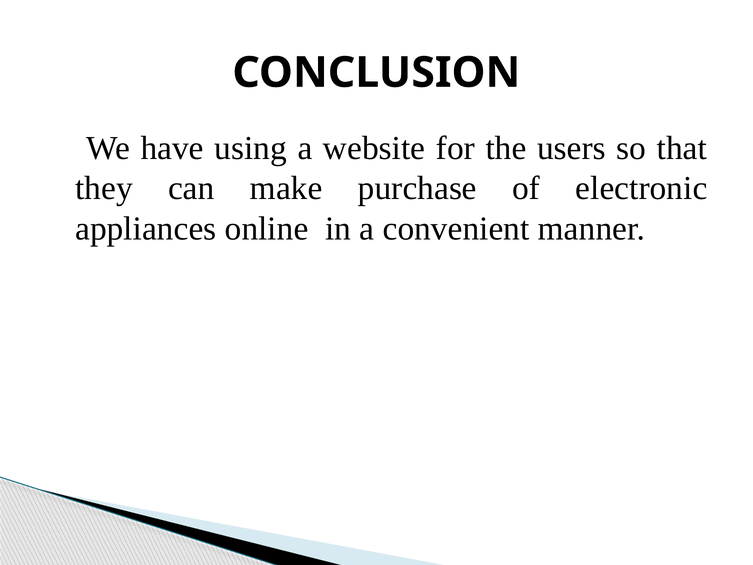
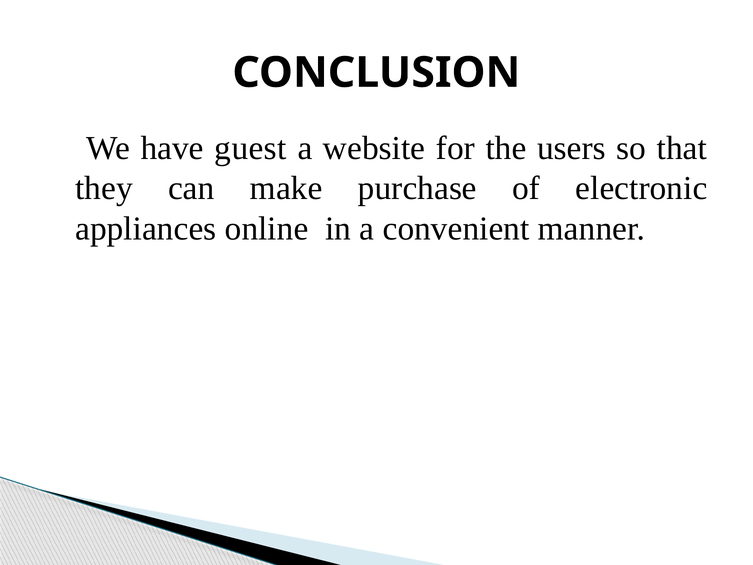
using: using -> guest (250, 148)
